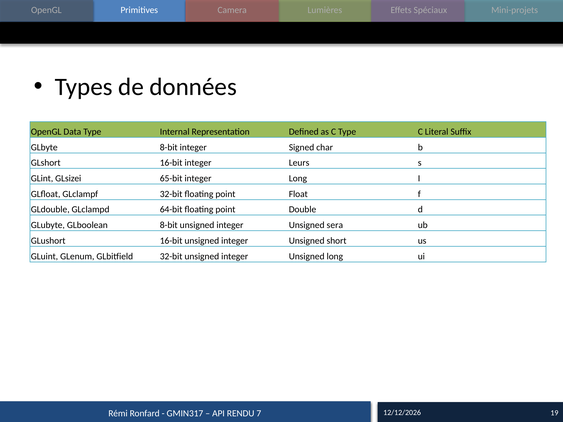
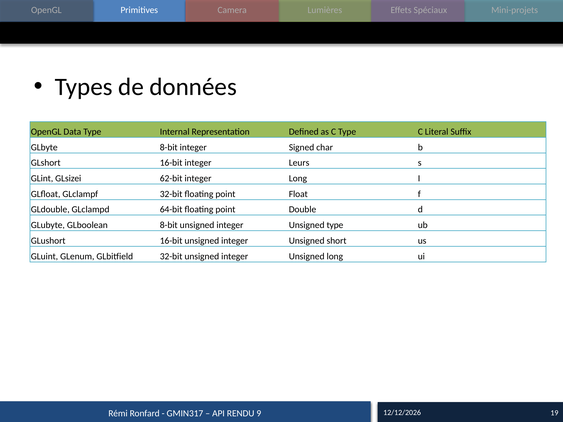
65-bit: 65-bit -> 62-bit (171, 179)
Unsigned sera: sera -> type (335, 225)
7: 7 -> 9 (259, 414)
